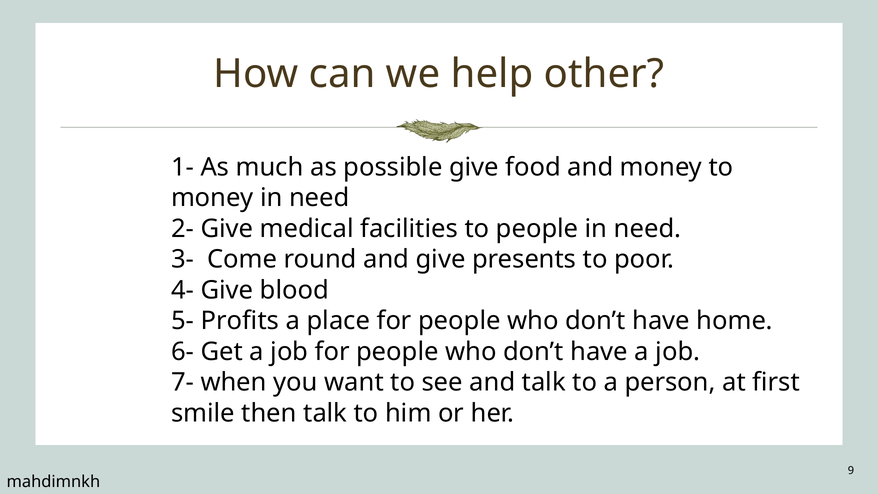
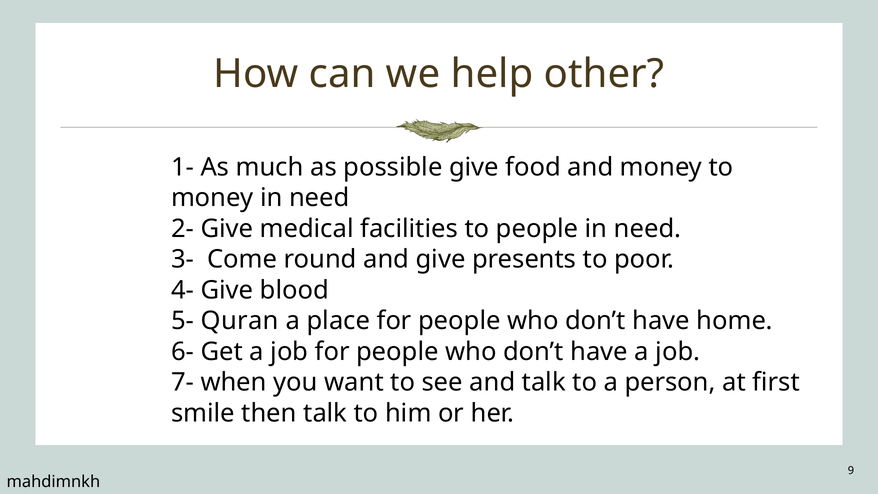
Profits: Profits -> Quran (240, 321)
